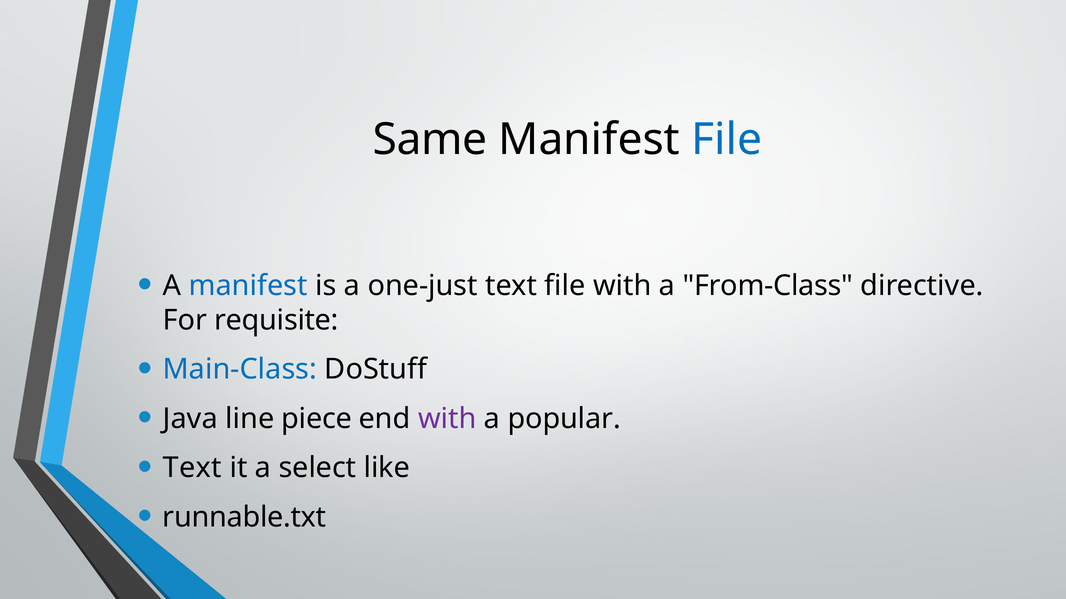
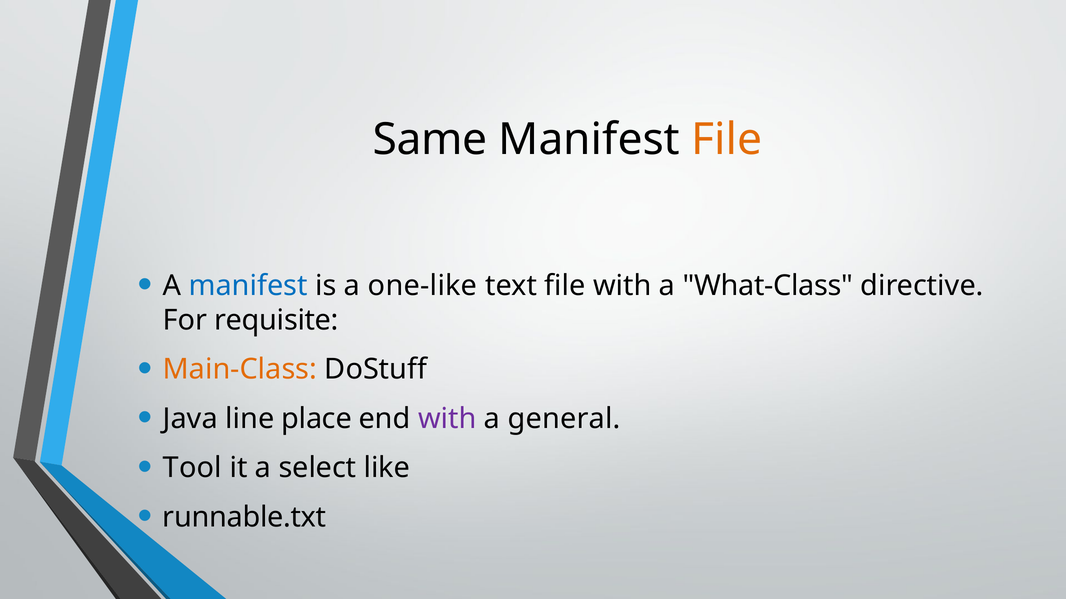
File colour: blue -> orange (727, 140)
one-just: one-just -> one-like (422, 286)
From-Class: From-Class -> What-Class (768, 286)
Main-Class colour: blue -> orange (240, 370)
piece: piece -> place (317, 419)
popular: popular -> general (564, 419)
Text: Text -> Tool (192, 468)
